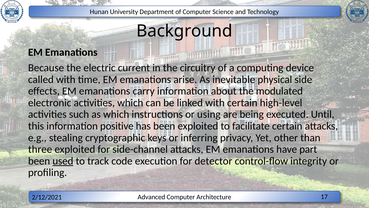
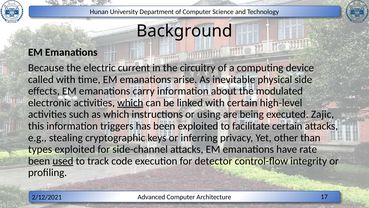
which underline: none -> present (130, 103)
Until: Until -> Zajic (323, 114)
positive: positive -> triggers (117, 126)
three: three -> types (40, 149)
part: part -> rate (308, 149)
